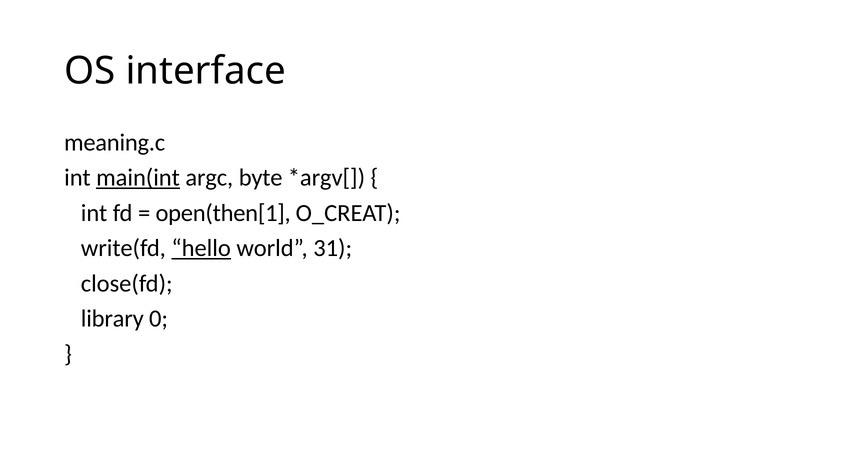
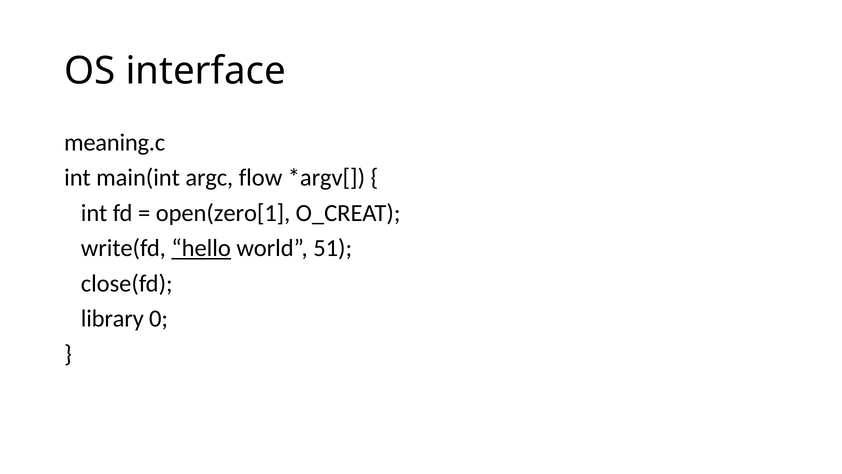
main(int underline: present -> none (138, 178)
byte: byte -> flow (261, 178)
open(then[1: open(then[1 -> open(zero[1 (223, 213)
31: 31 -> 51 (333, 248)
